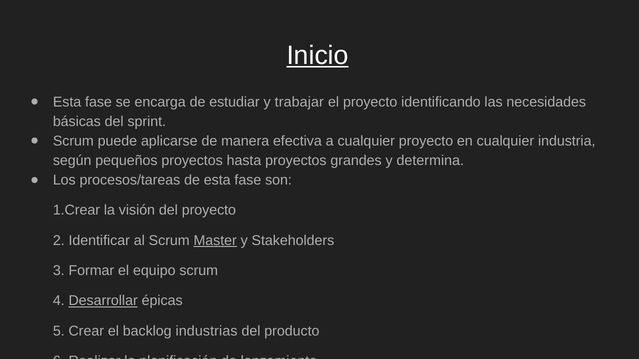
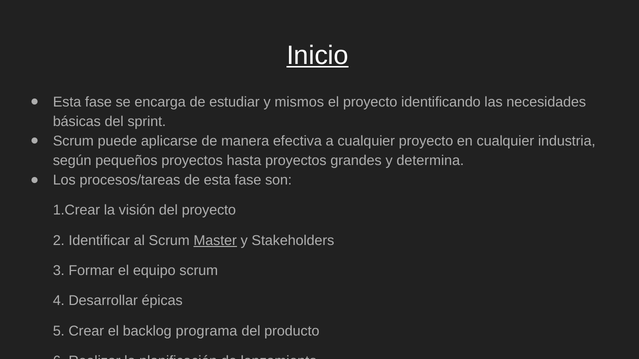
trabajar: trabajar -> mismos (299, 102)
Desarrollar underline: present -> none (103, 301)
industrias: industrias -> programa (207, 331)
